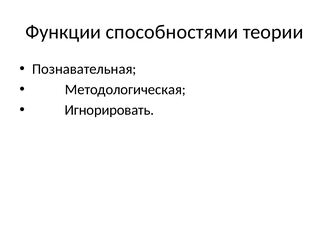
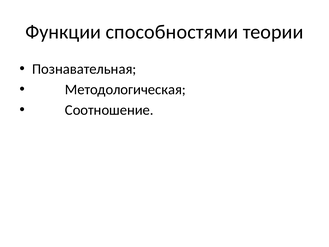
Игнорировать: Игнорировать -> Соотношение (109, 110)
